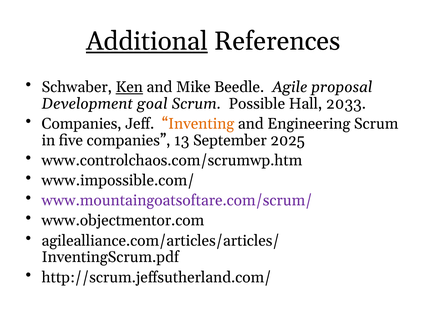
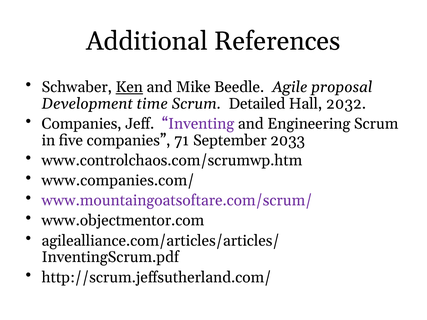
Additional underline: present -> none (147, 41)
goal: goal -> time (152, 104)
Possible: Possible -> Detailed (257, 104)
2033: 2033 -> 2032 (346, 104)
Inventing colour: orange -> purple (198, 124)
13: 13 -> 71 (182, 141)
2025: 2025 -> 2033 (288, 141)
www.impossible.com/: www.impossible.com/ -> www.companies.com/ (118, 181)
